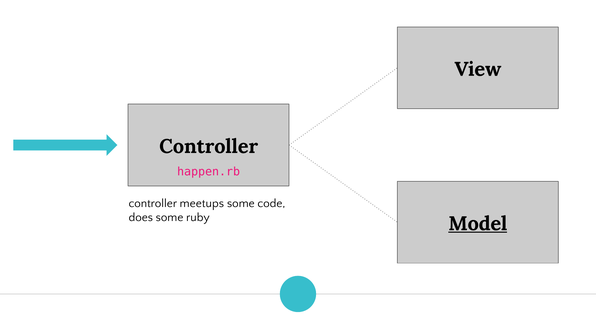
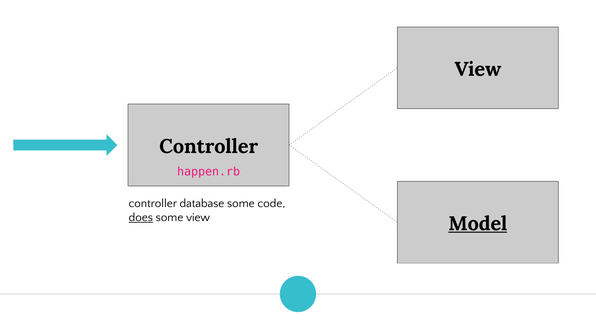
meetups: meetups -> database (202, 204)
does underline: none -> present (141, 217)
some ruby: ruby -> view (198, 217)
